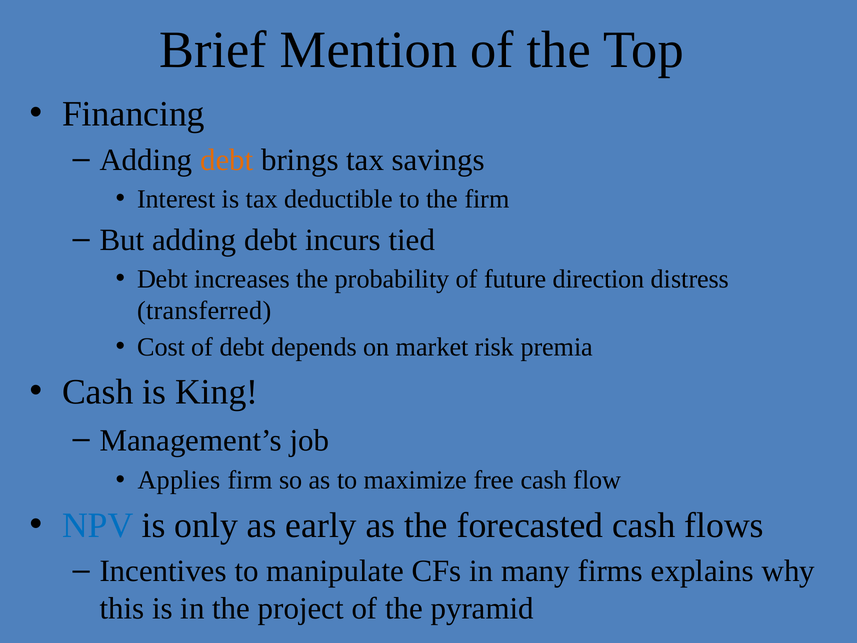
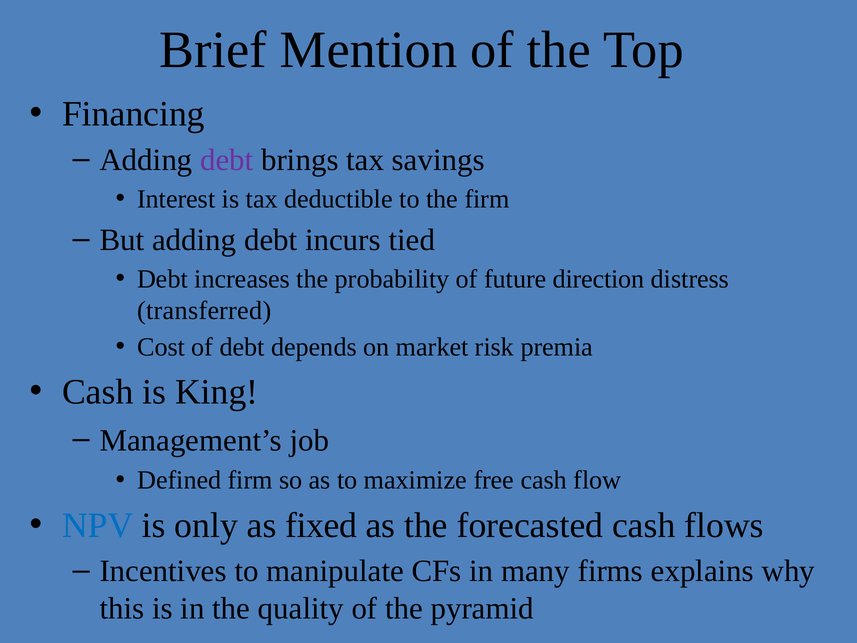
debt colour: orange -> purple (227, 160)
Applies: Applies -> Defined (179, 480)
early: early -> fixed (321, 525)
project: project -> quality (301, 608)
